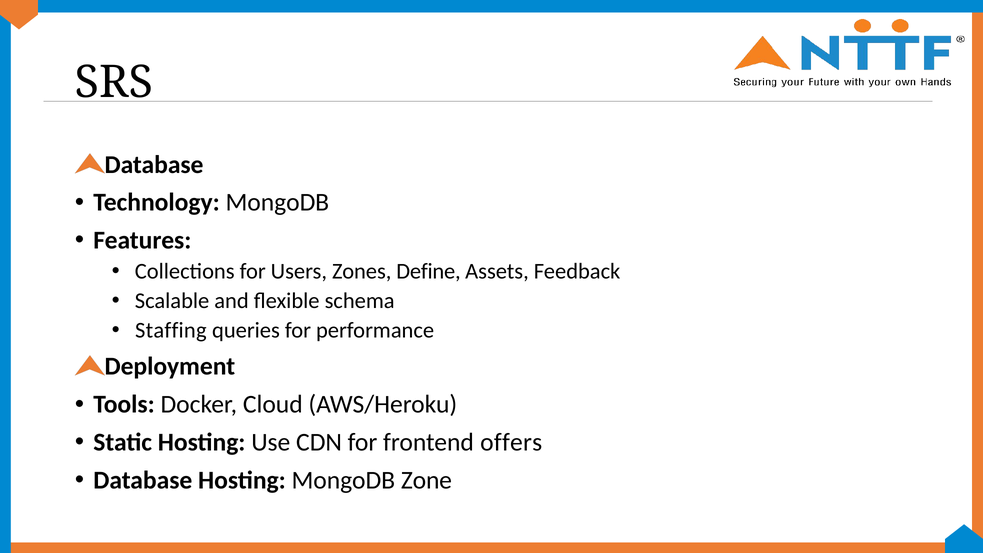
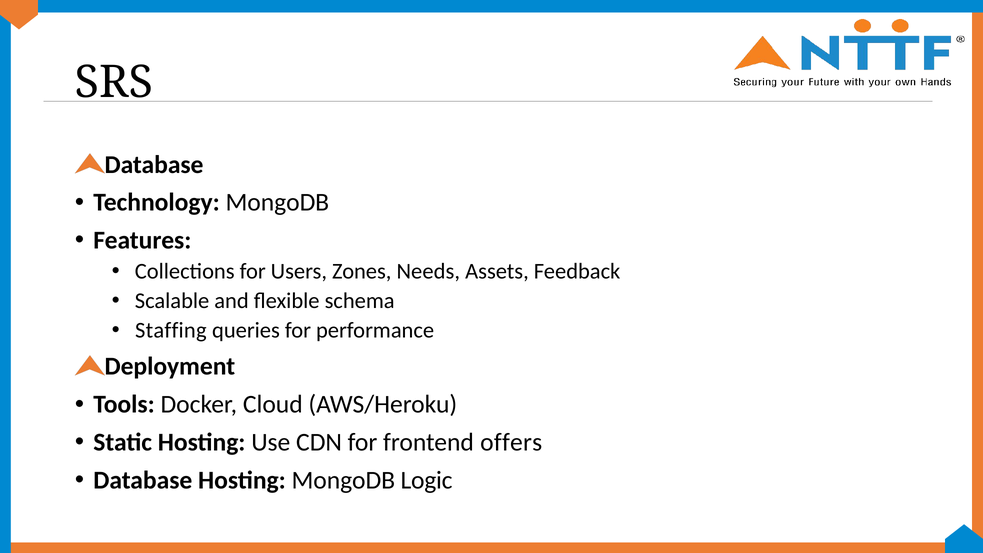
Define: Define -> Needs (428, 271)
Zone: Zone -> Logic (426, 480)
